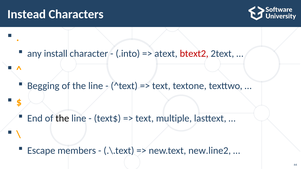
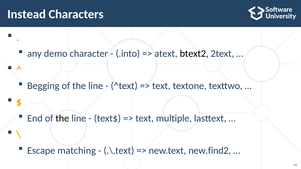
install: install -> demo (56, 54)
btext2 colour: red -> black (194, 54)
members: members -> matching (77, 151)
new.line2: new.line2 -> new.find2 (210, 151)
